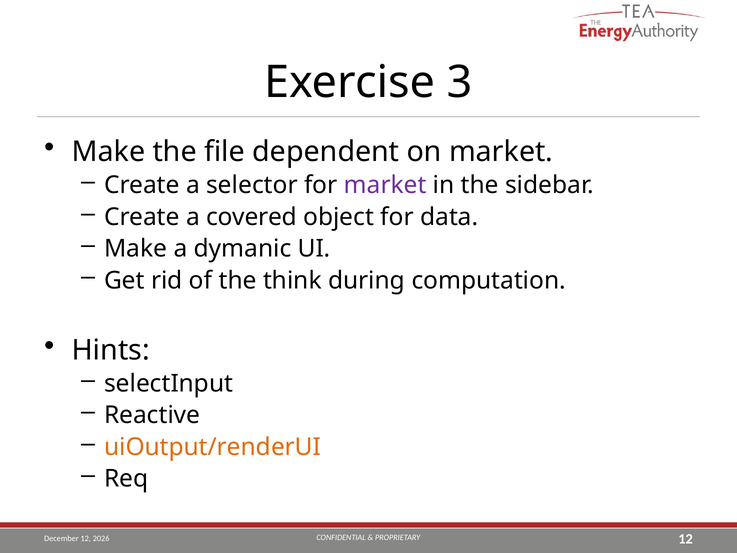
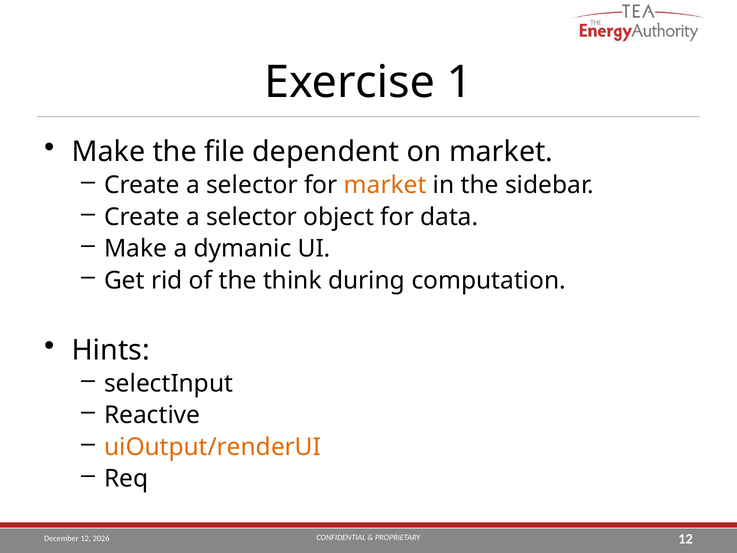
3: 3 -> 1 (460, 83)
market colour: purple -> orange (385, 185)
covered: covered -> selector (252, 217)
